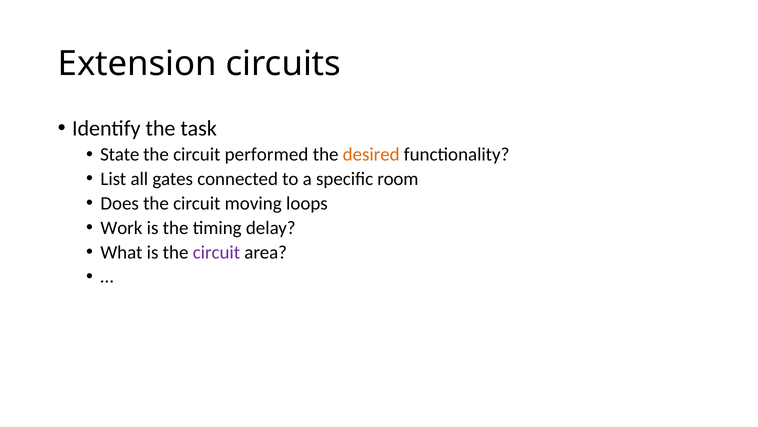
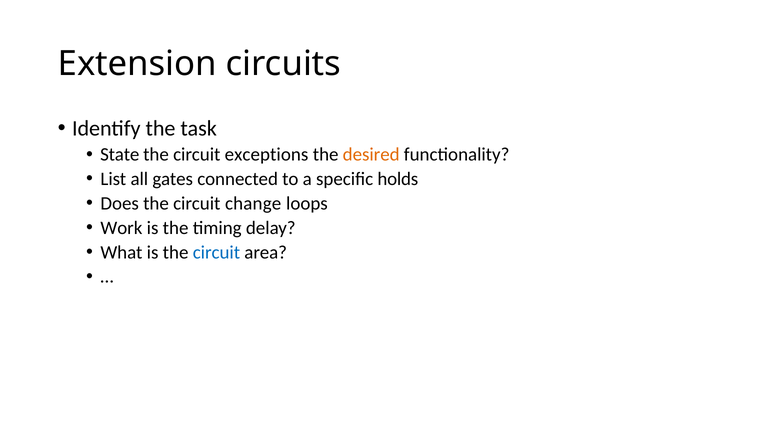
performed: performed -> exceptions (267, 154)
room: room -> holds (398, 179)
moving: moving -> change (253, 203)
circuit colour: purple -> blue (216, 252)
